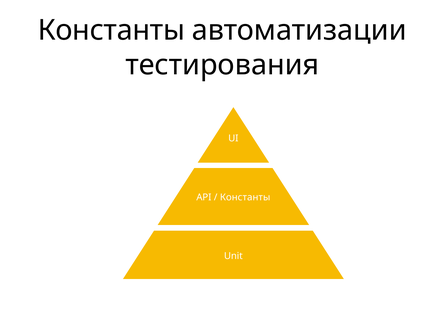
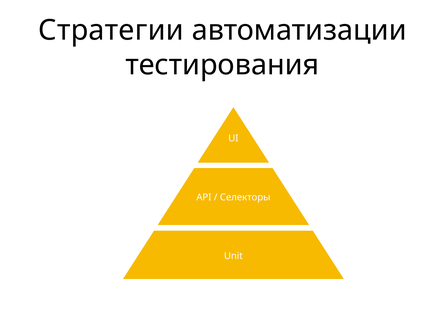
Константы: Константы -> Стратегии (111, 30)
Константы: Константы -> Селекторы (245, 197)
